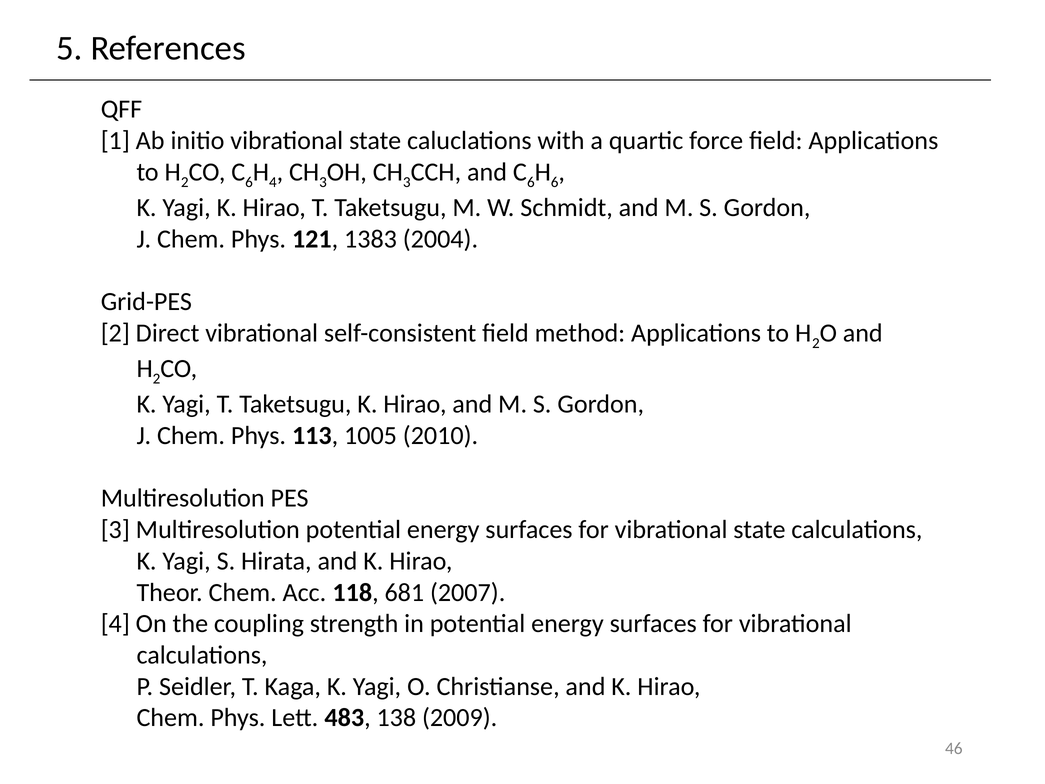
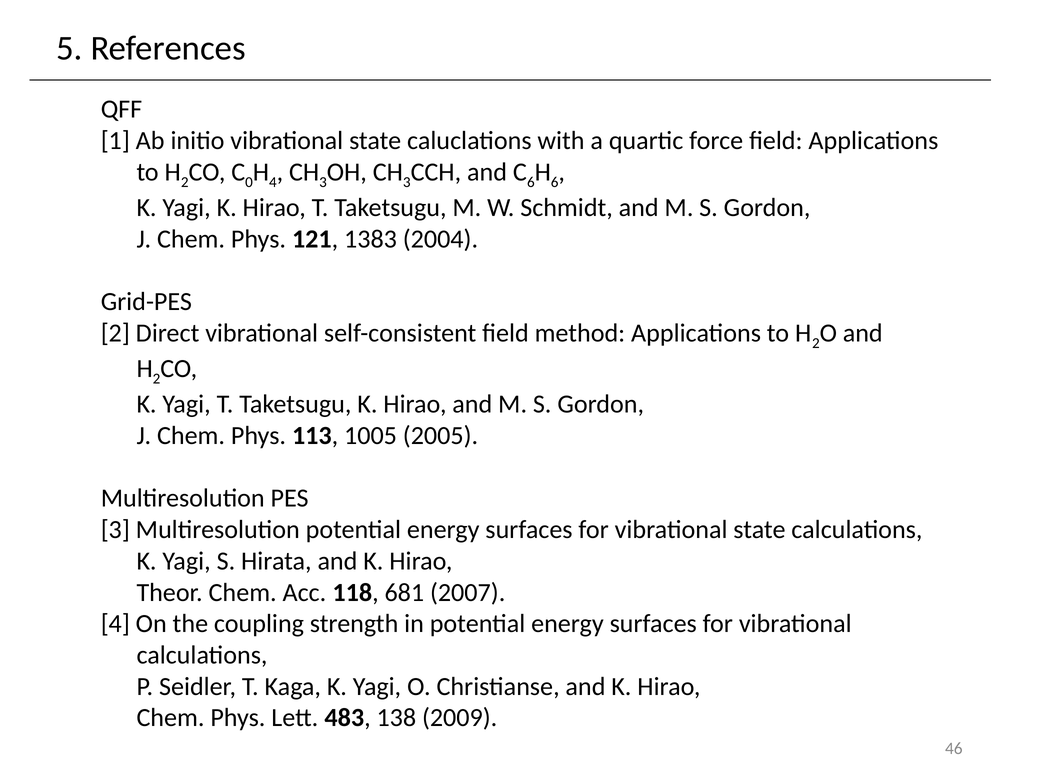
6: 6 -> 0 (249, 182)
2010: 2010 -> 2005 (440, 435)
